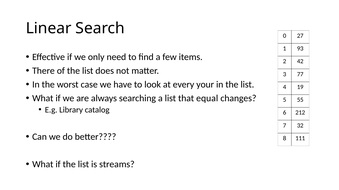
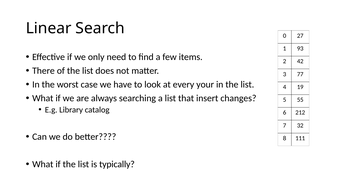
equal: equal -> insert (207, 99)
streams: streams -> typically (117, 165)
